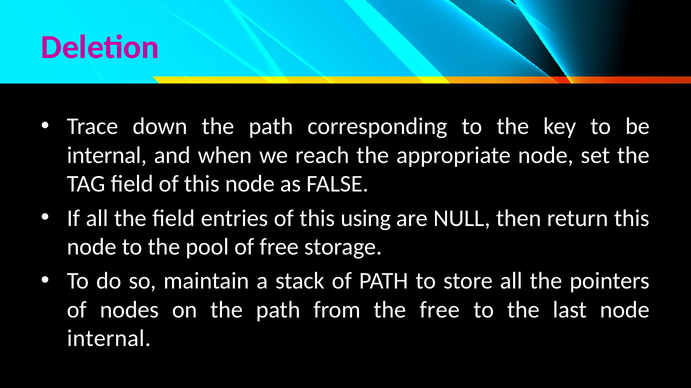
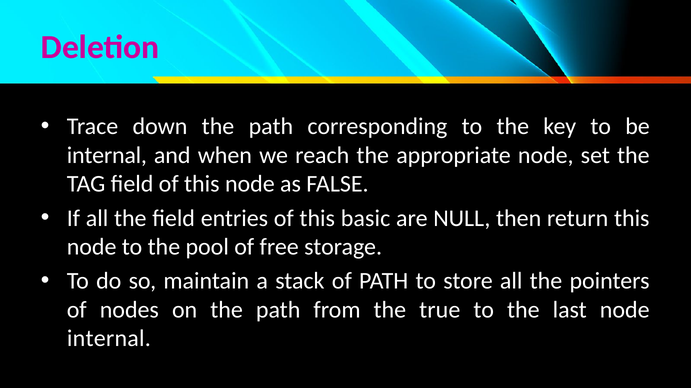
using: using -> basic (366, 219)
the free: free -> true (440, 310)
